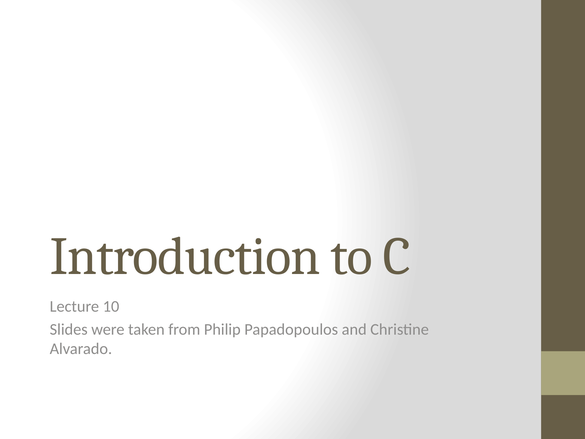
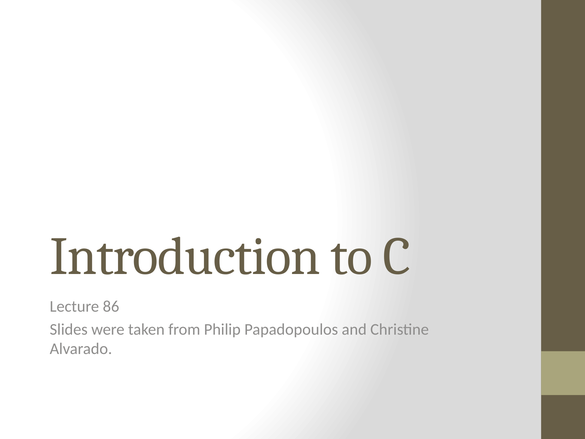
10: 10 -> 86 (111, 306)
